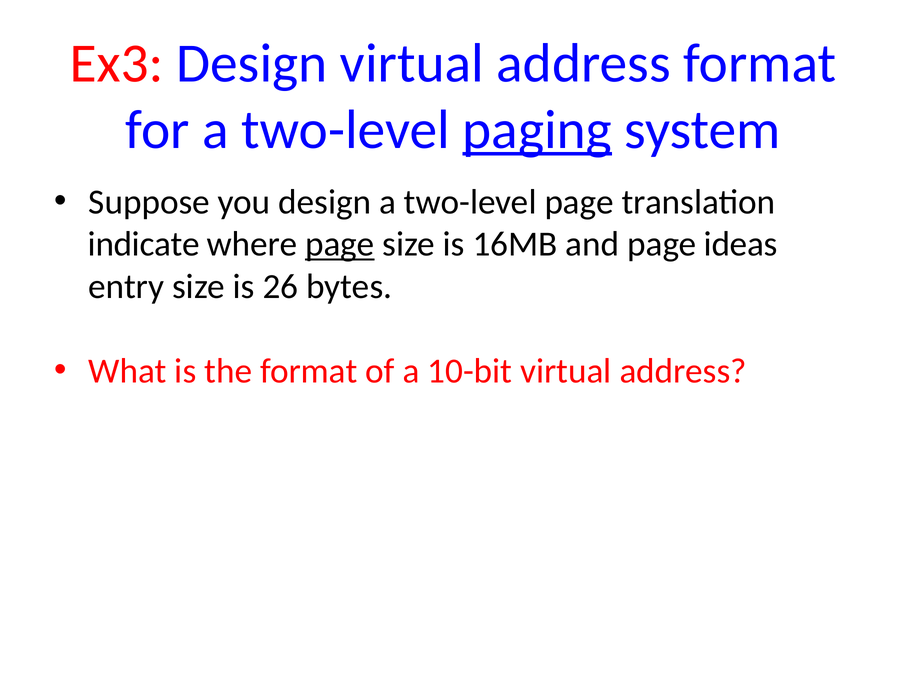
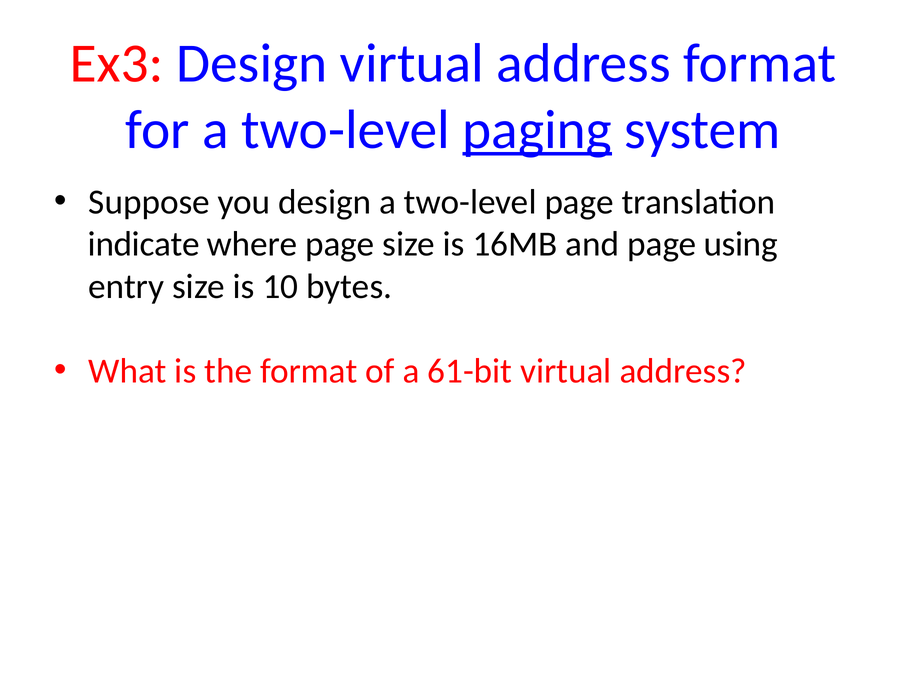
page underline: present -> none (340, 244)
ideas: ideas -> using (741, 244)
26: 26 -> 10 (280, 287)
10-bit: 10-bit -> 61-bit (470, 371)
